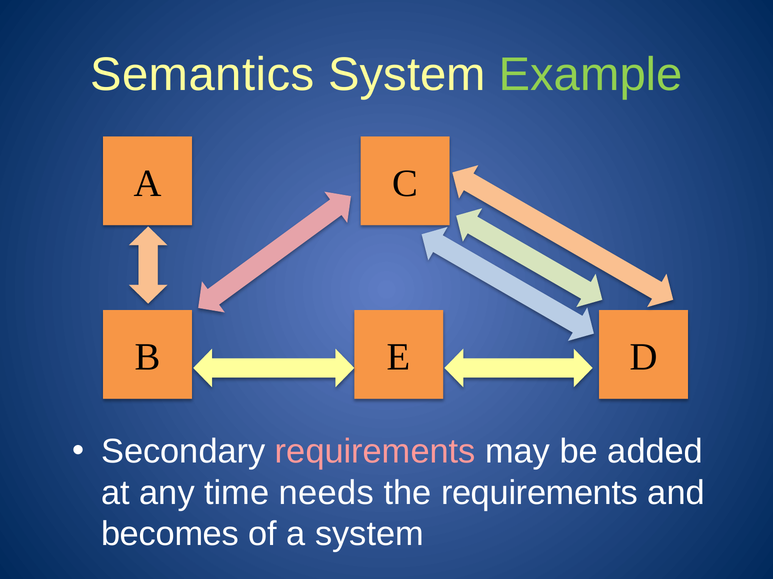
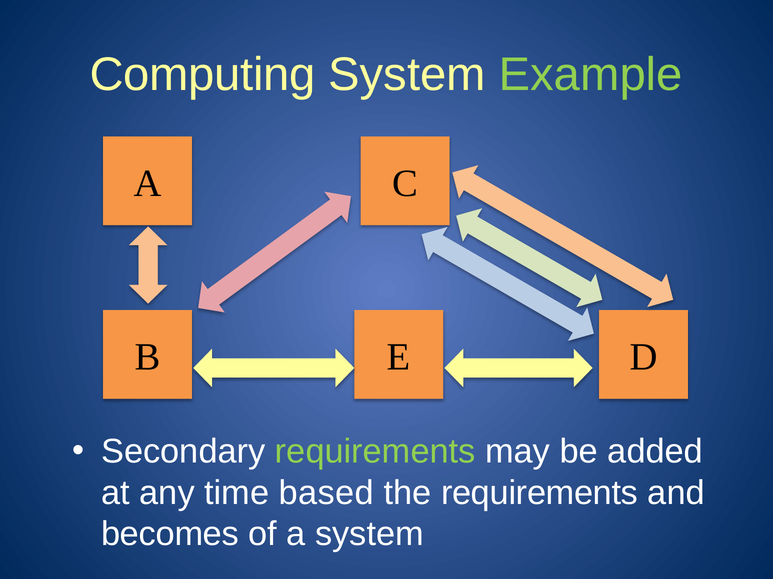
Semantics: Semantics -> Computing (203, 75)
requirements colour: pink -> light green (375, 452)
needs: needs -> based (326, 493)
